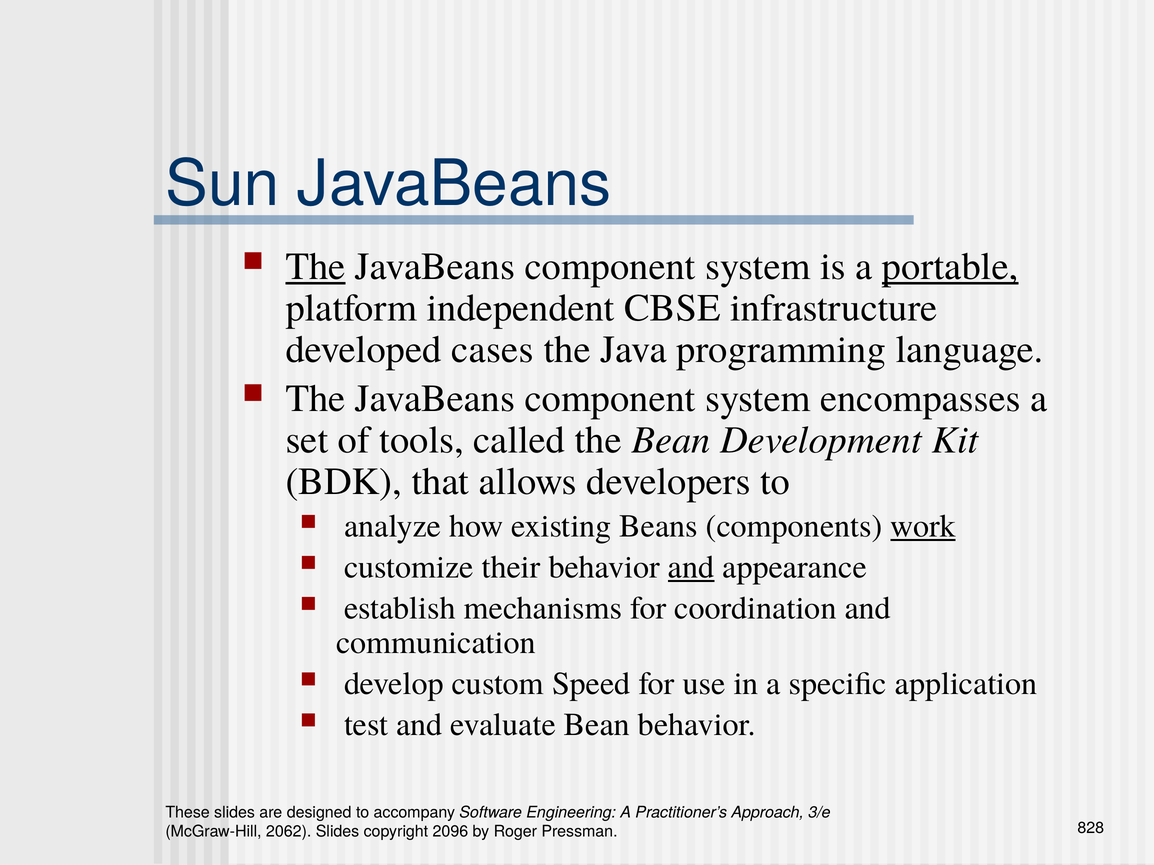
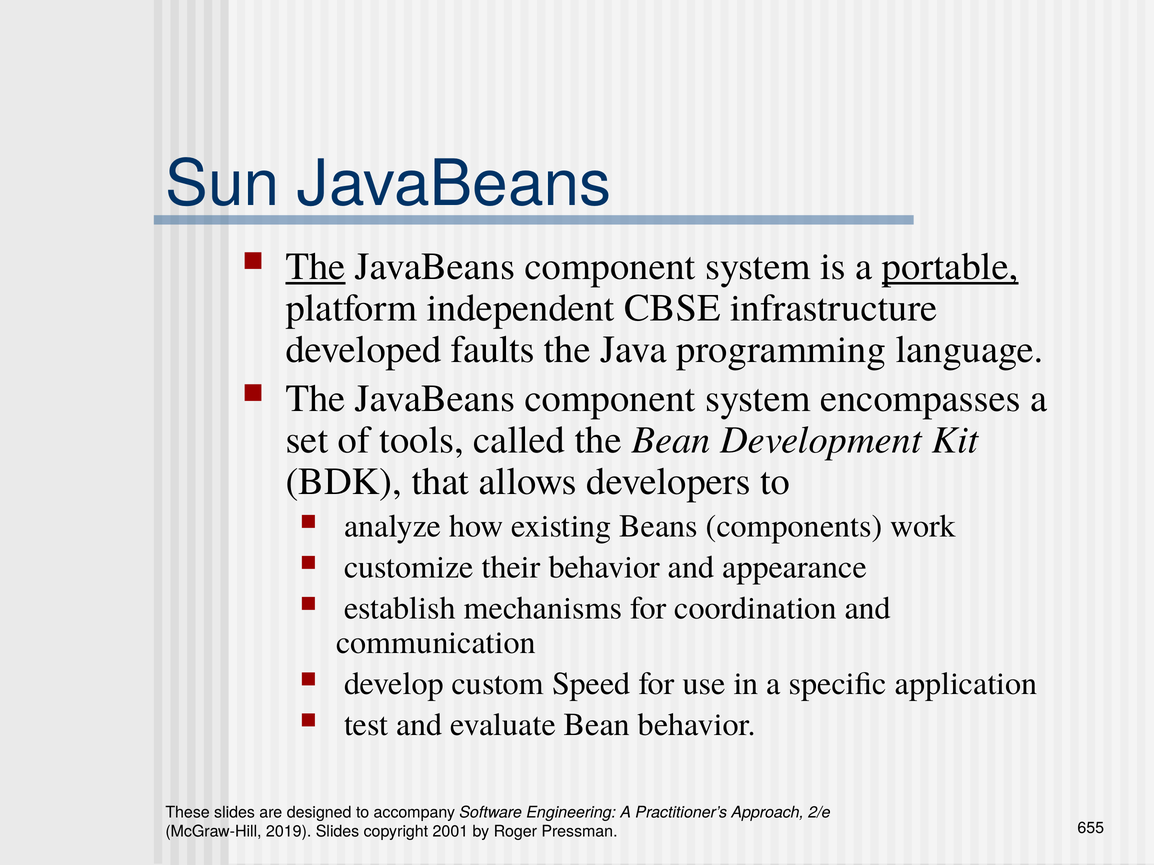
cases: cases -> faults (493, 350)
work underline: present -> none (923, 527)
and underline: present -> none (691, 568)
3/e: 3/e -> 2/e (819, 813)
2062: 2062 -> 2019 (289, 832)
2096: 2096 -> 2001 (450, 832)
828: 828 -> 655 (1091, 828)
